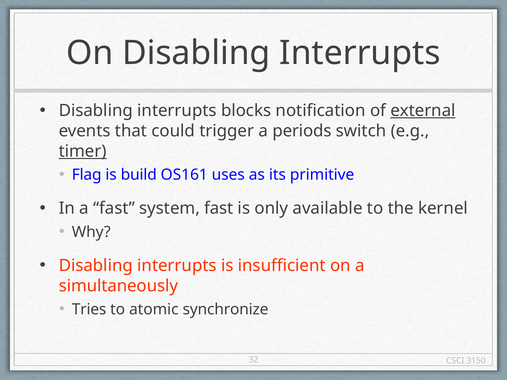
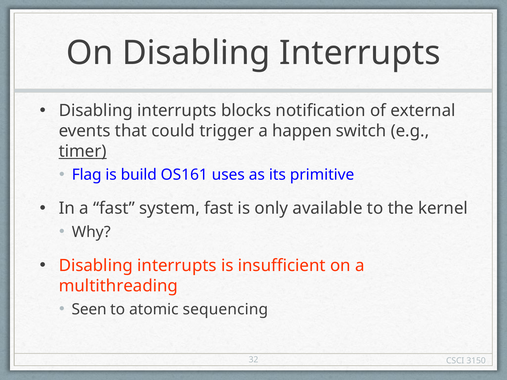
external underline: present -> none (423, 111)
periods: periods -> happen (302, 131)
simultaneously: simultaneously -> multithreading (118, 286)
Tries: Tries -> Seen (89, 310)
synchronize: synchronize -> sequencing (225, 310)
